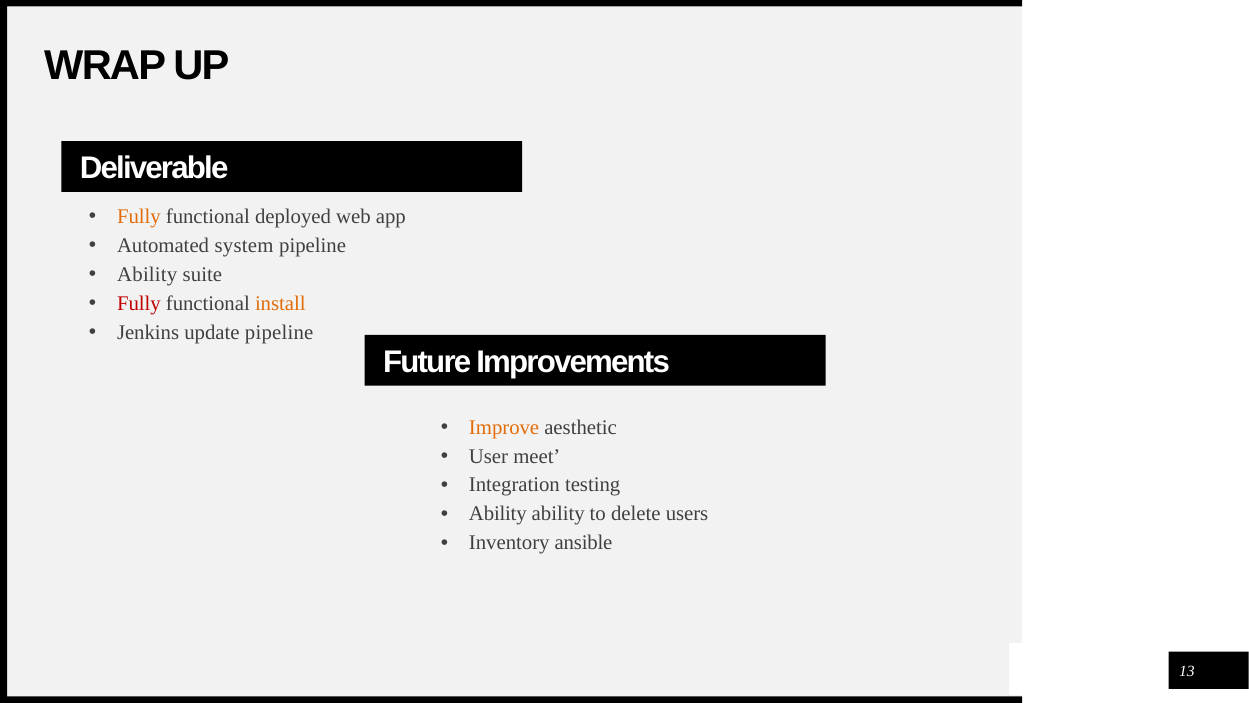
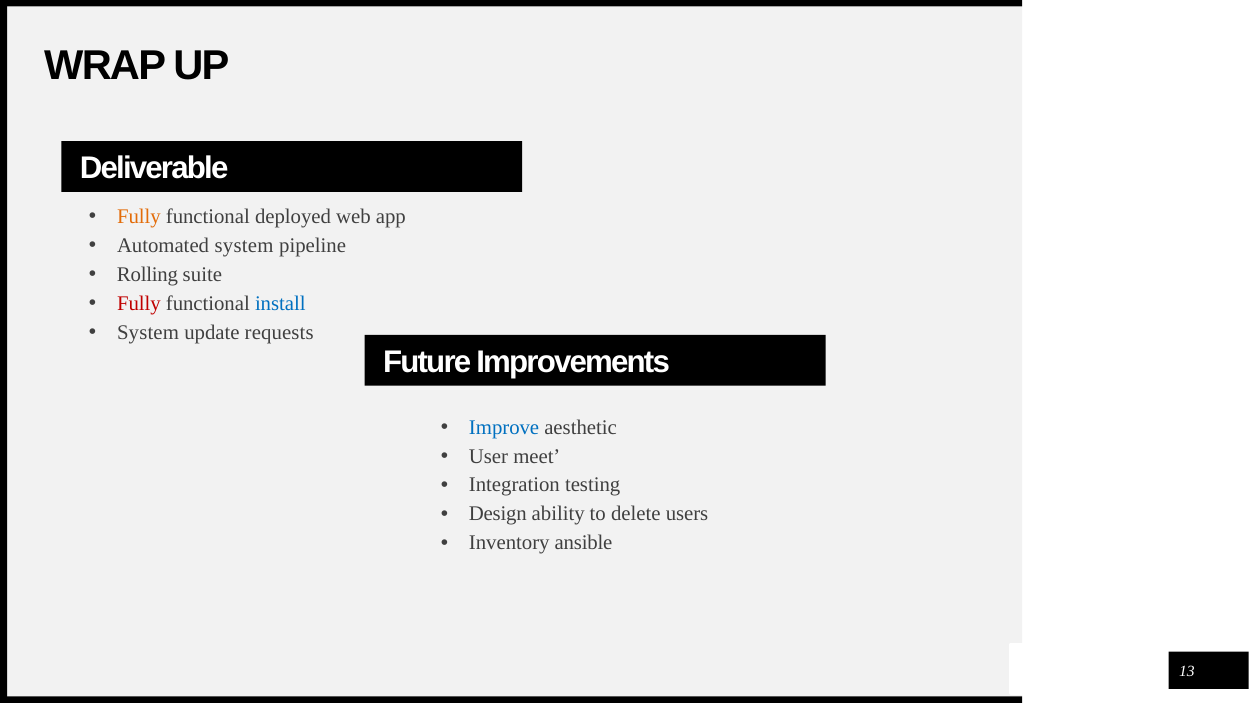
Ability: Ability -> Rolling (147, 274)
install colour: orange -> blue (280, 303)
Jenkins: Jenkins -> System (148, 332)
update pipeline: pipeline -> requests (279, 332)
Improve colour: orange -> blue (504, 427)
Ability: Ability -> Design (498, 514)
